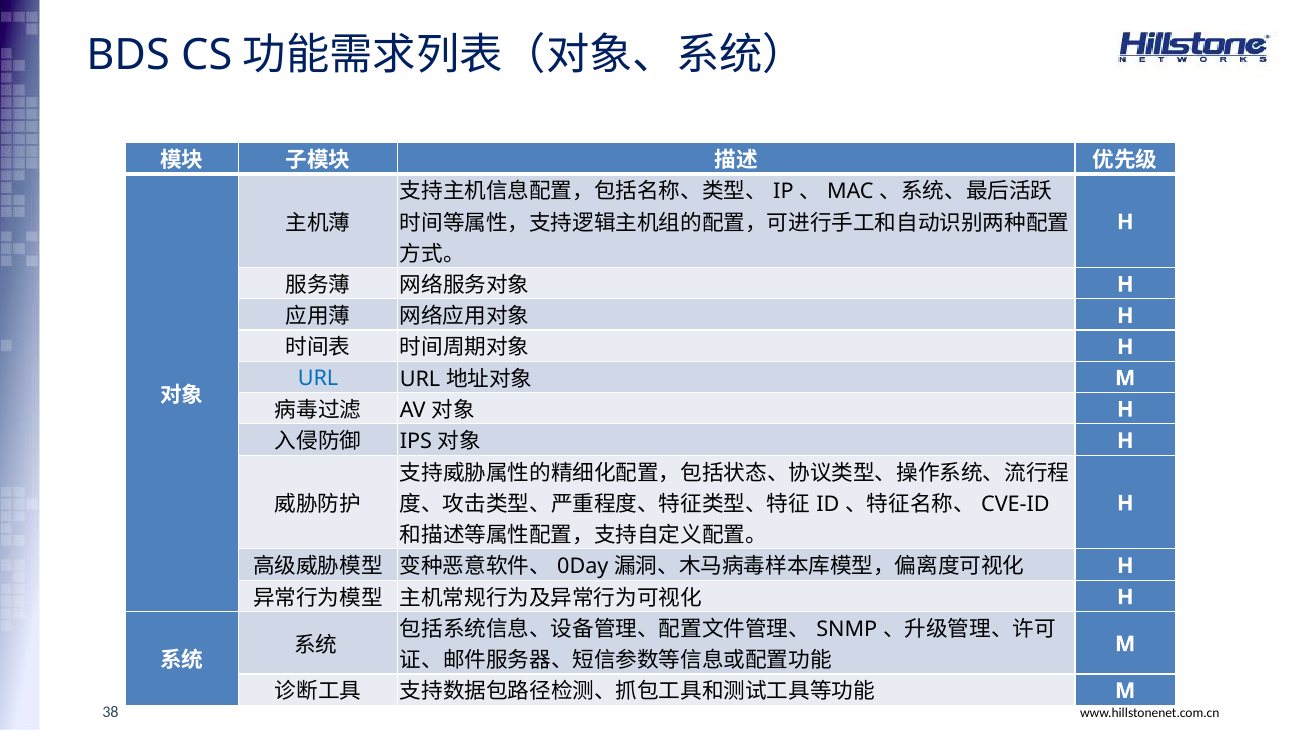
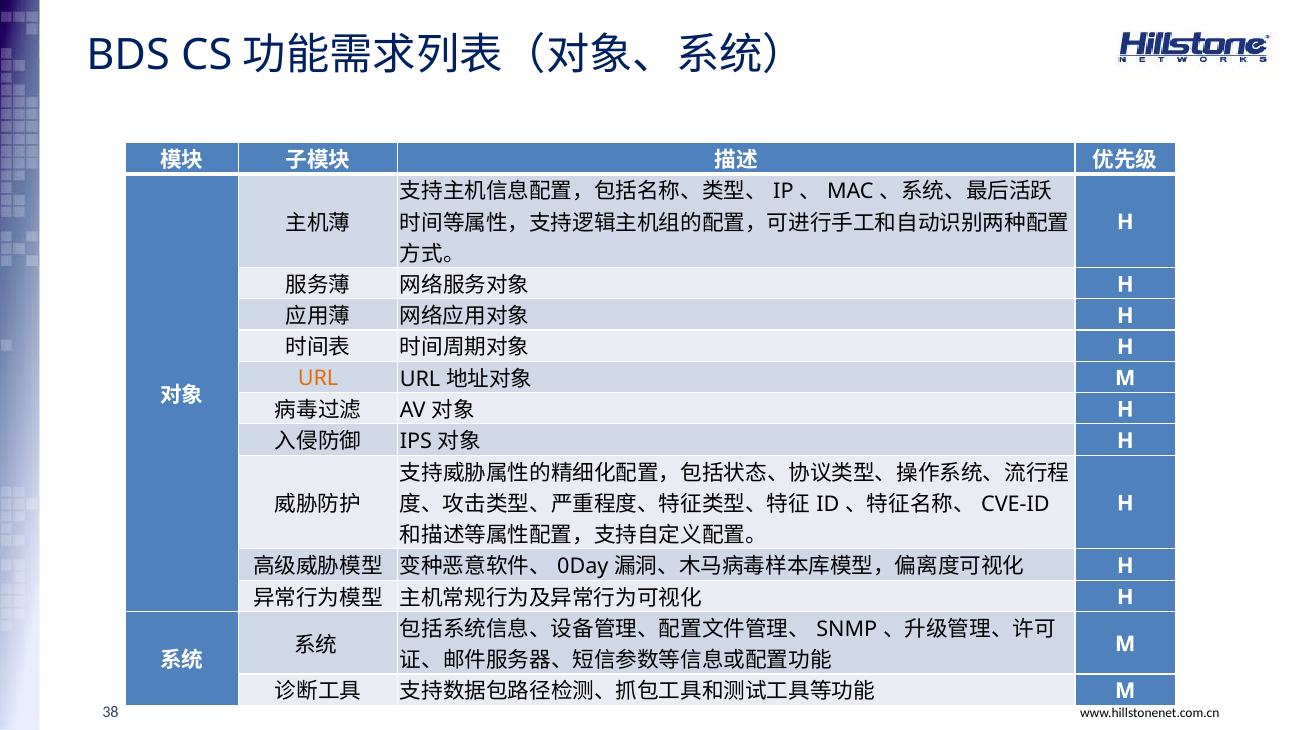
URL colour: blue -> orange (318, 378)
